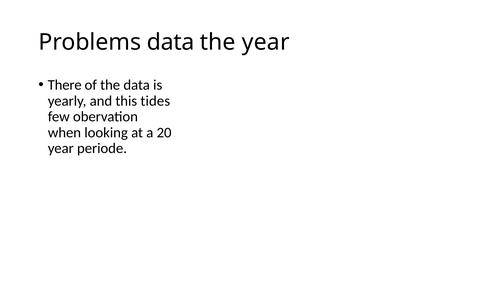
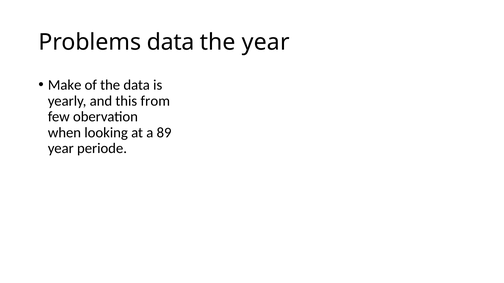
There: There -> Make (65, 85)
tides: tides -> from (155, 101)
20: 20 -> 89 (164, 133)
